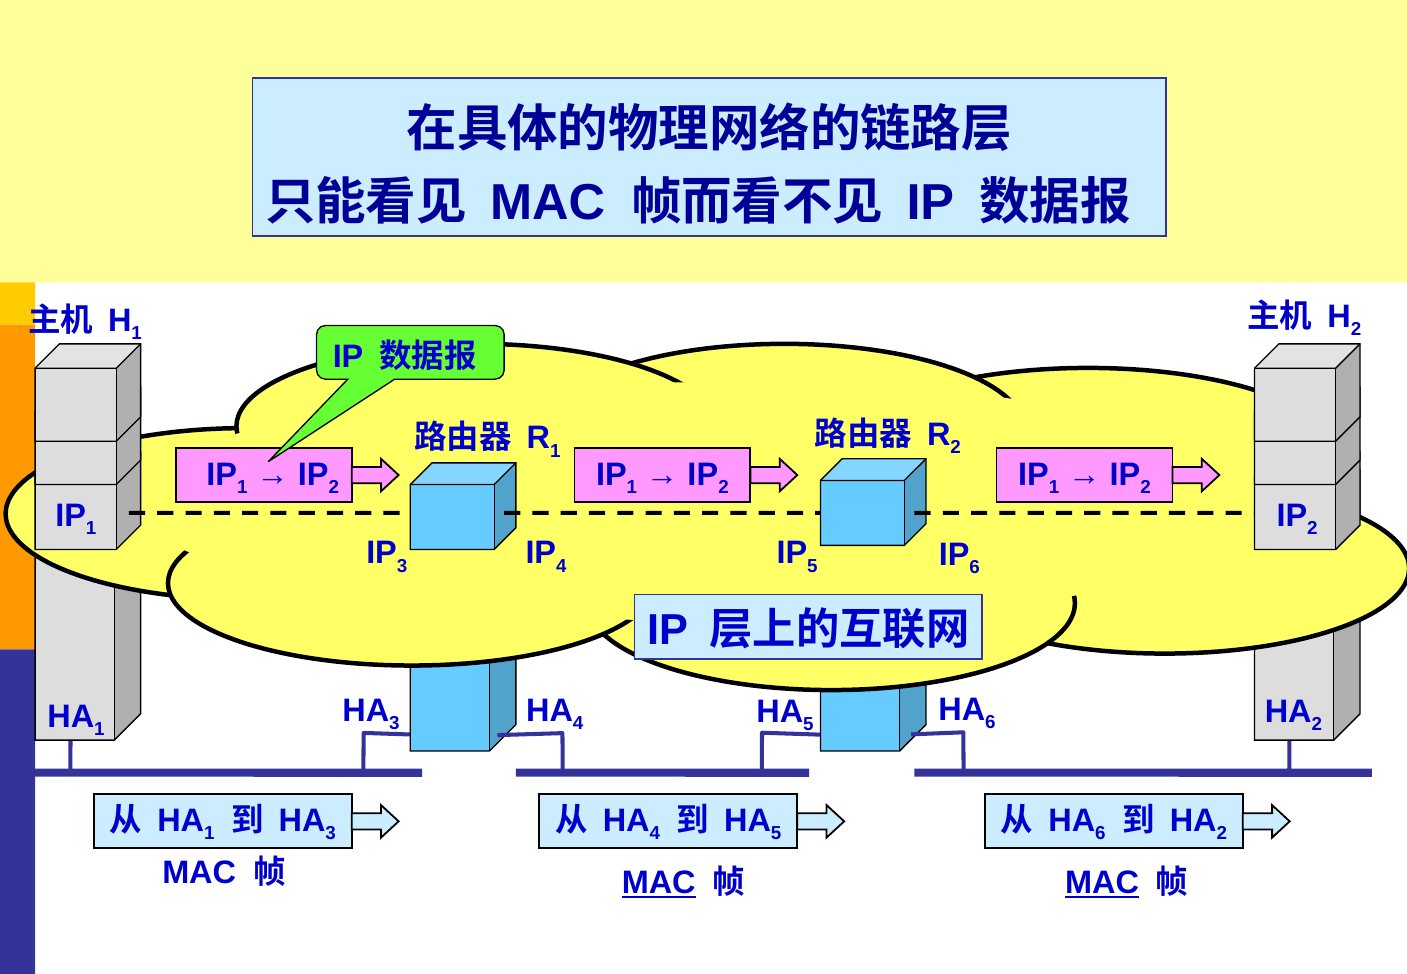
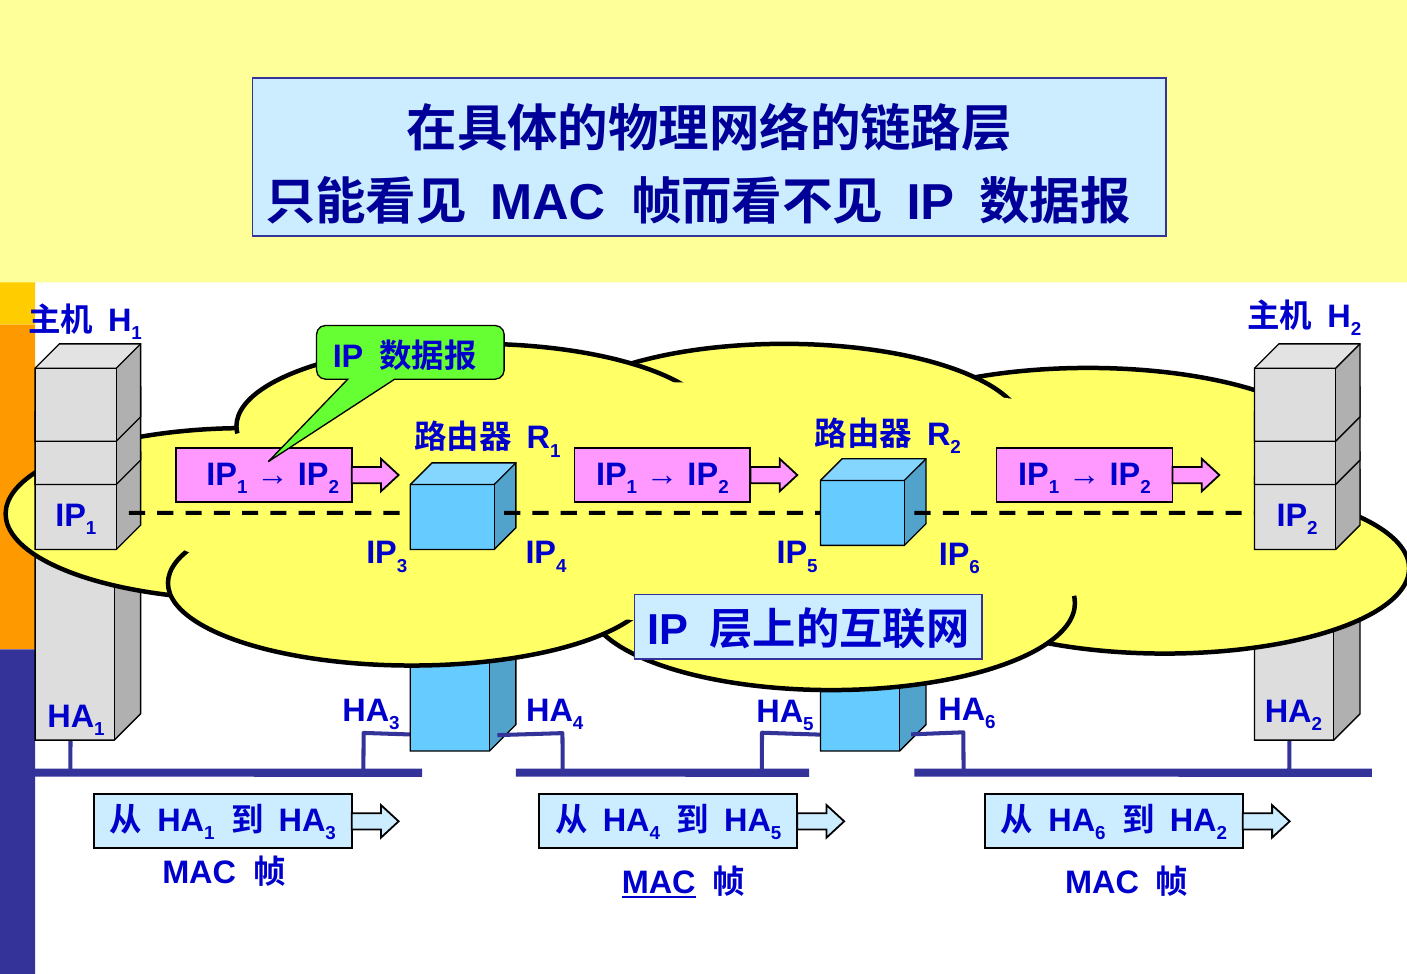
MAC underline: present -> none (1102, 883)
